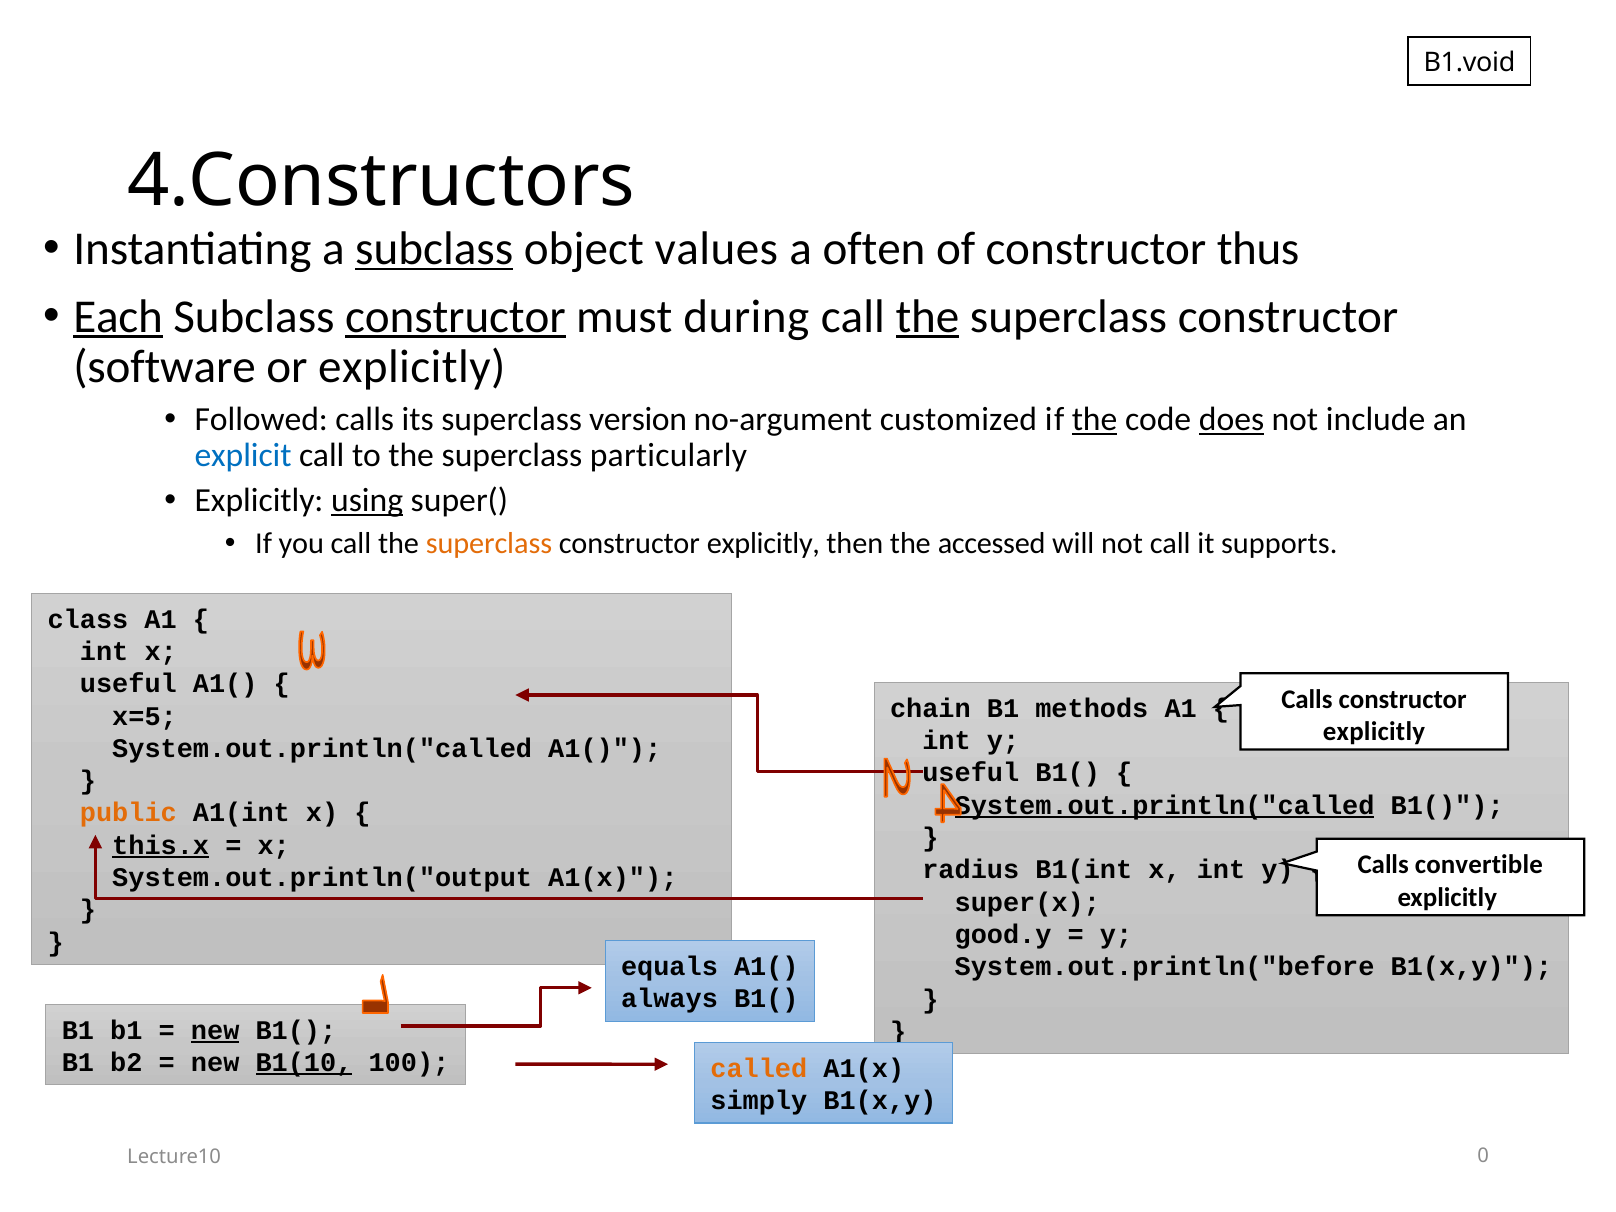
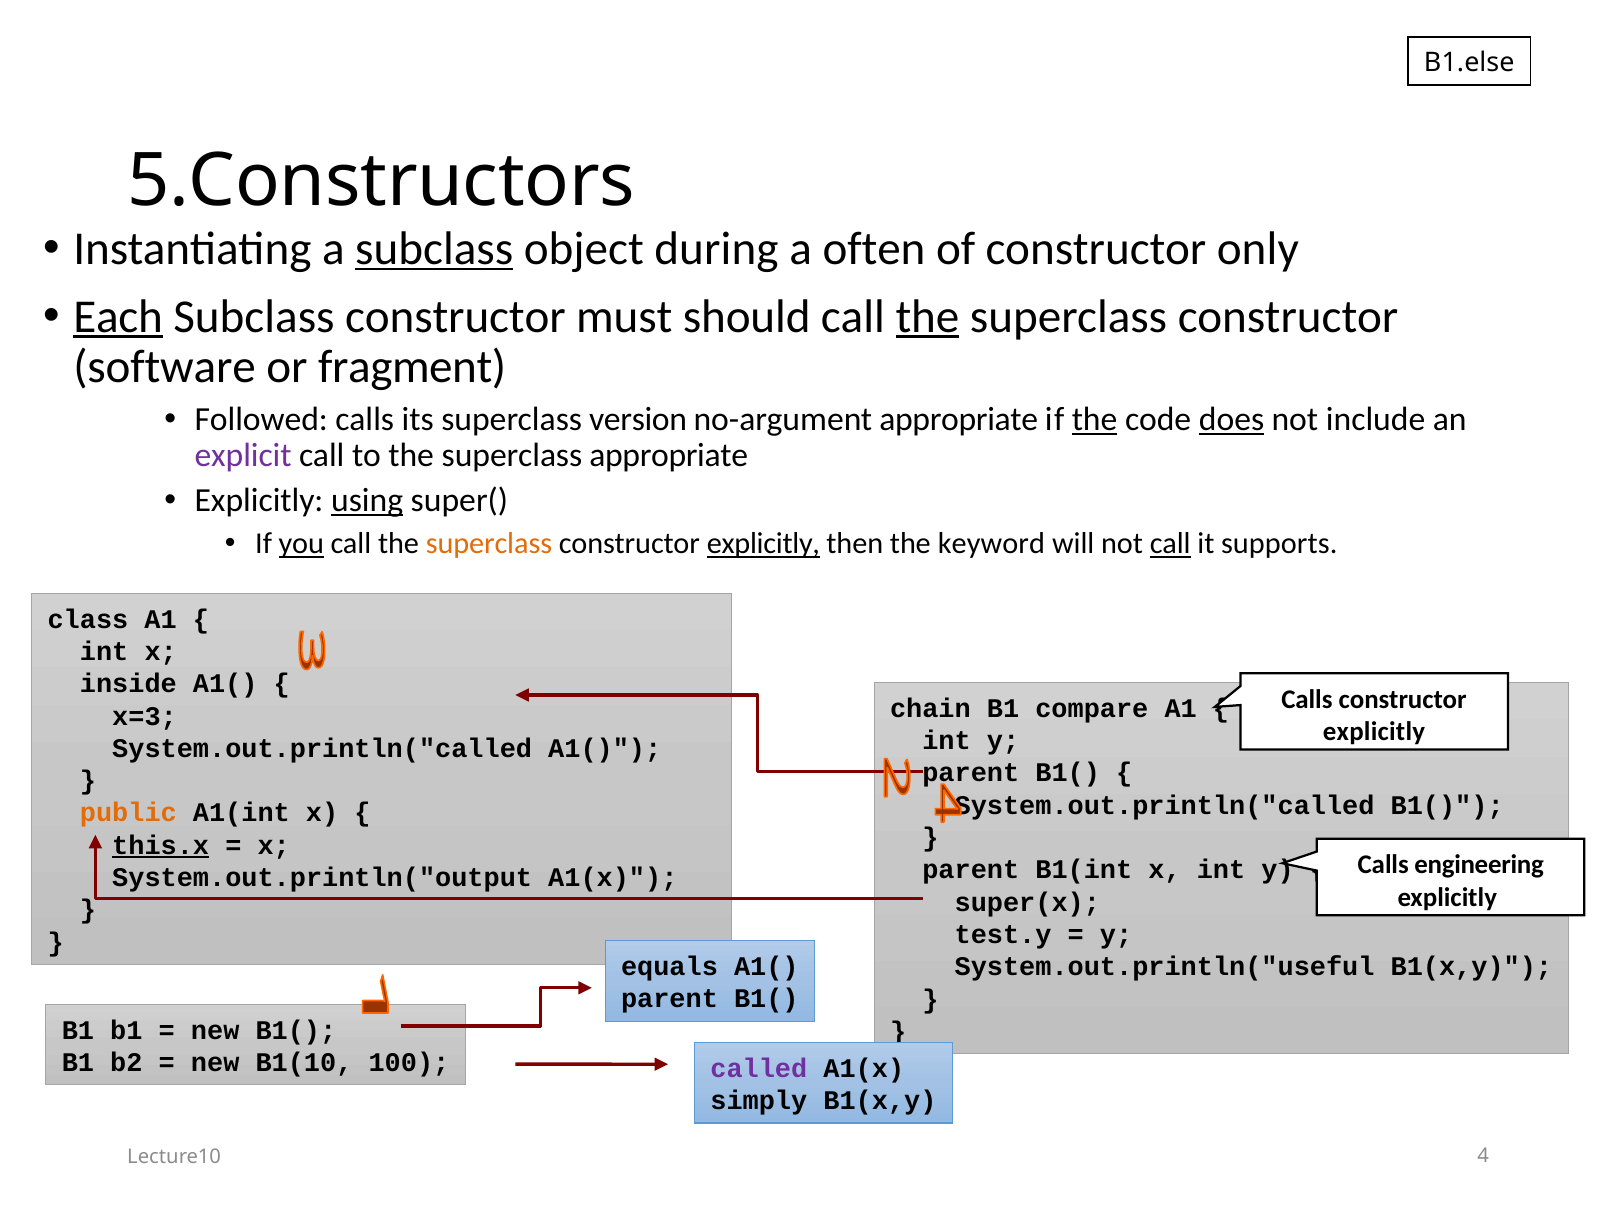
B1.void: B1.void -> B1.else (1469, 63)
4.Constructors: 4.Constructors -> 5.Constructors (381, 181)
values: values -> during (717, 249)
thus: thus -> only (1258, 249)
constructor underline: present -> none (455, 316)
during: during -> should (747, 316)
or explicitly: explicitly -> fragment (412, 367)
no-argument customized: customized -> appropriate (959, 419)
explicit colour: blue -> purple (243, 456)
superclass particularly: particularly -> appropriate (669, 456)
you underline: none -> present (301, 544)
explicitly underline: none -> present (763, 544)
accessed: accessed -> keyword (991, 544)
call underline: none -> present (1170, 544)
useful: useful -> inside (128, 684)
methods: methods -> compare (1092, 708)
x=5: x=5 -> x=3 (145, 716)
useful: useful -> parent (971, 773)
System.out.println("called underline: present -> none (1165, 805)
convertible: convertible -> engineering (1479, 865)
radius: radius -> parent (971, 870)
good.y: good.y -> test.y (1003, 935)
System.out.println("before: System.out.println("before -> System.out.println("useful (1165, 967)
always: always -> parent (669, 999)
new underline: present -> none (215, 1030)
B1(10 underline: present -> none (304, 1063)
called colour: orange -> purple (759, 1068)
0: 0 -> 4 (1483, 1155)
